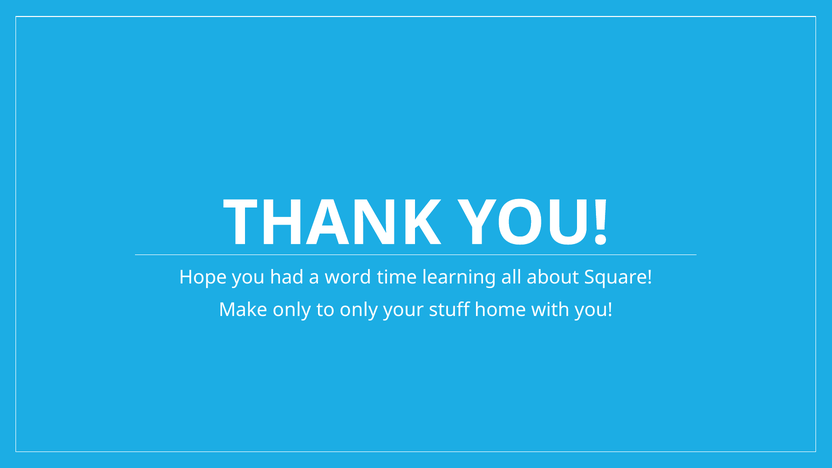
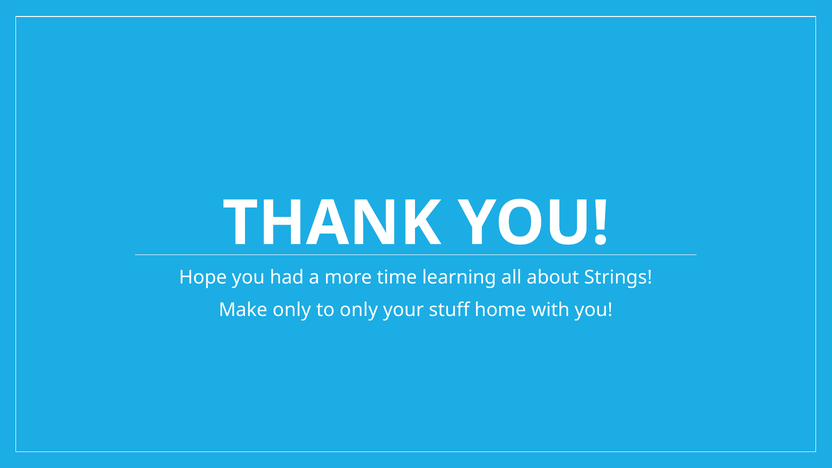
word: word -> more (348, 277)
Square: Square -> Strings (618, 277)
